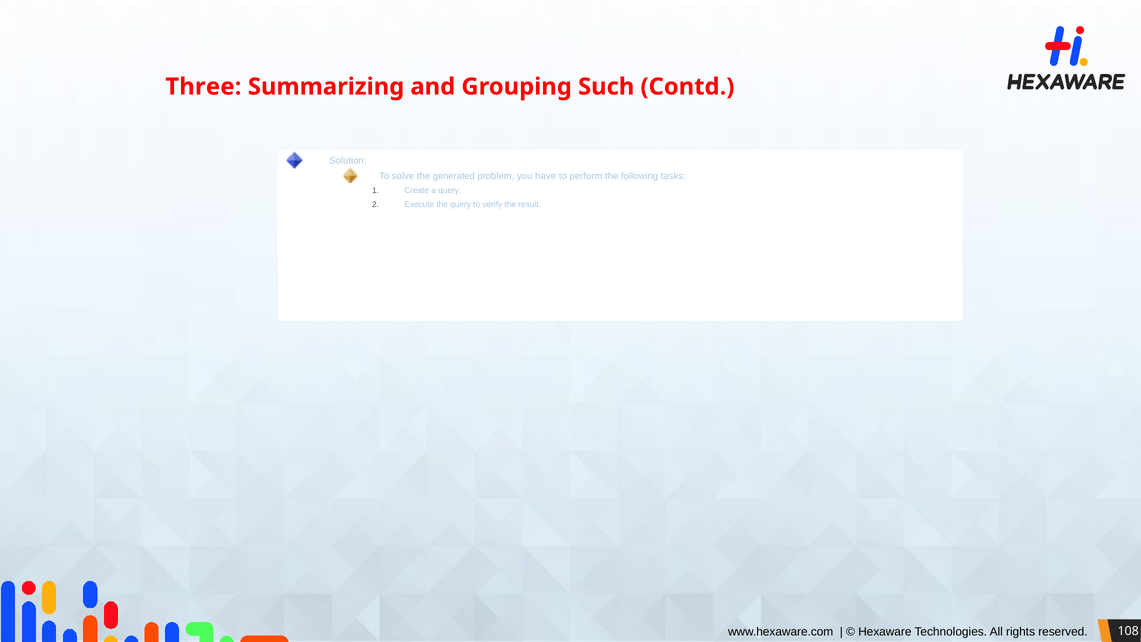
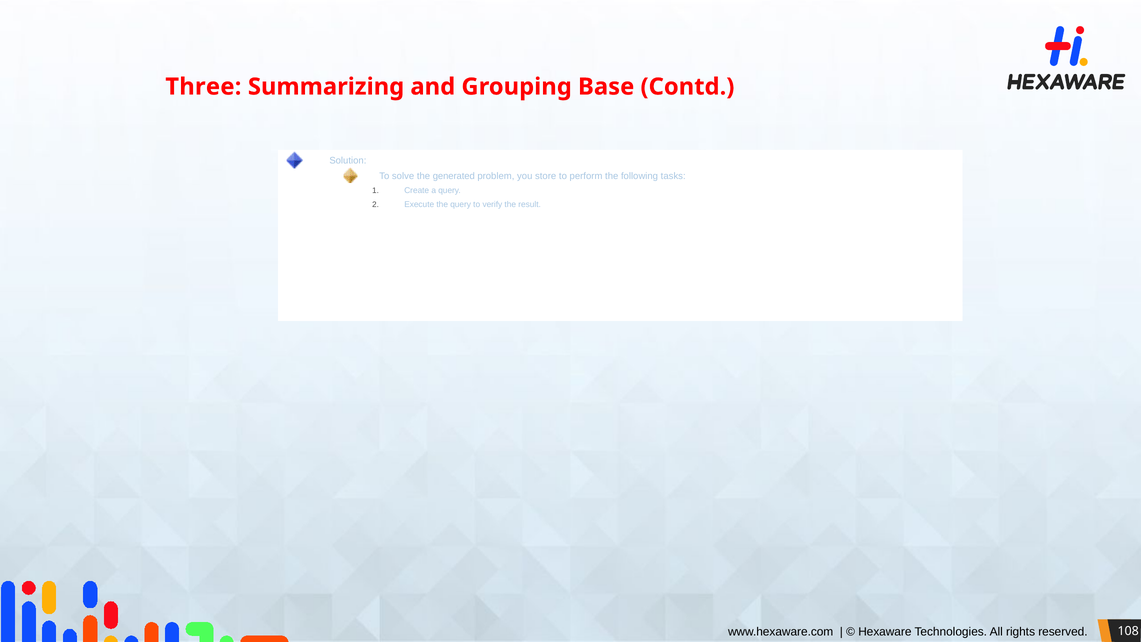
Such: Such -> Base (606, 87)
have: have -> store (546, 176)
